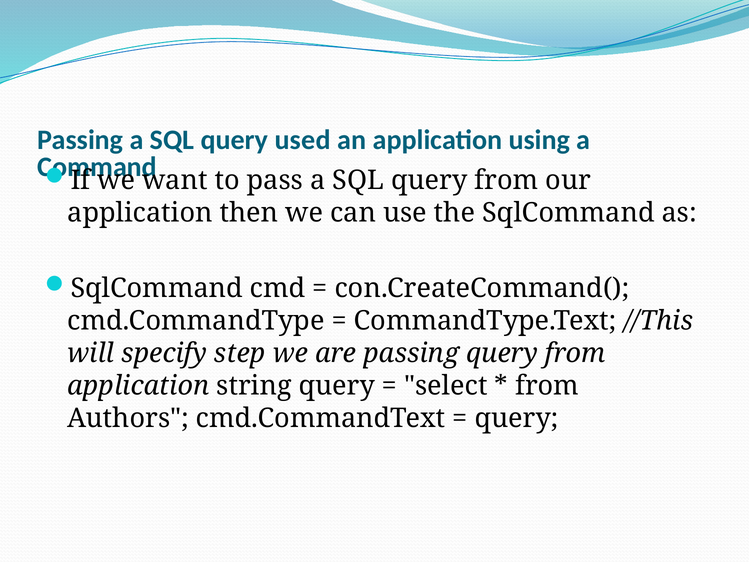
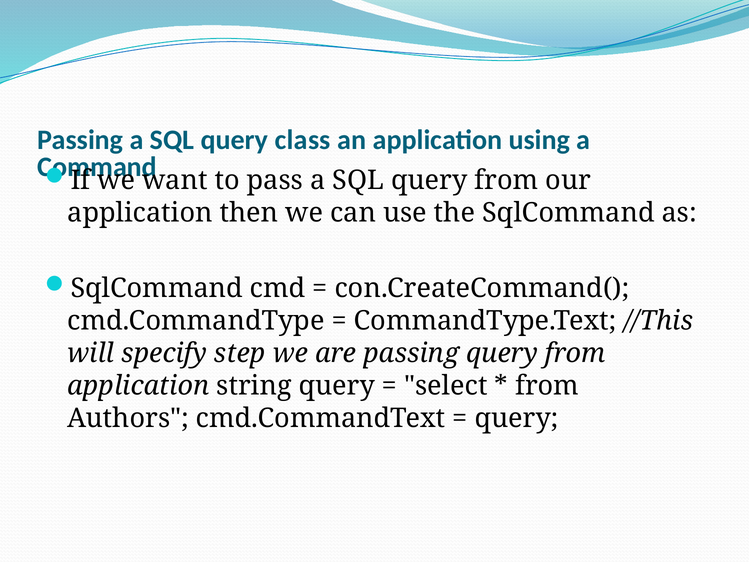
used: used -> class (303, 140)
